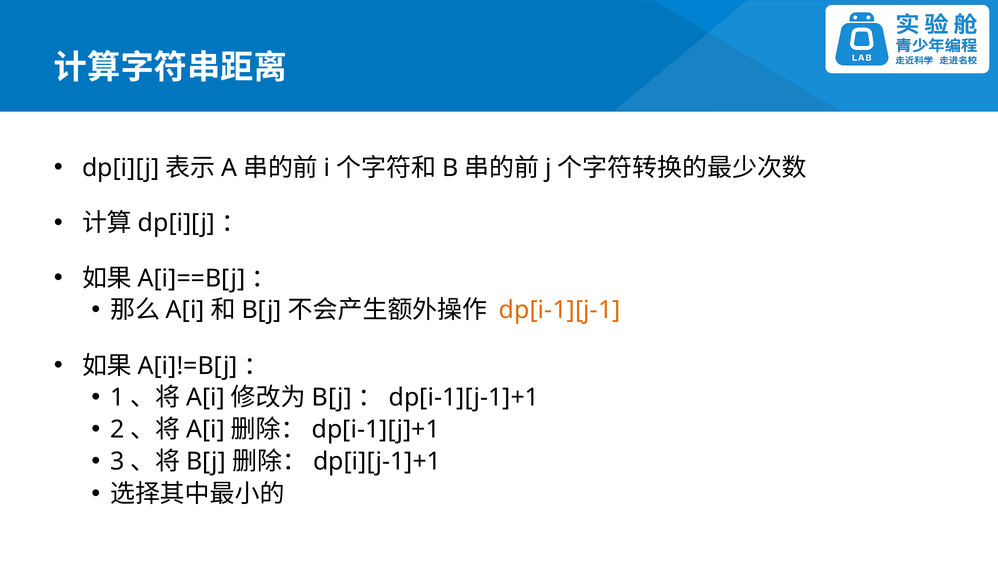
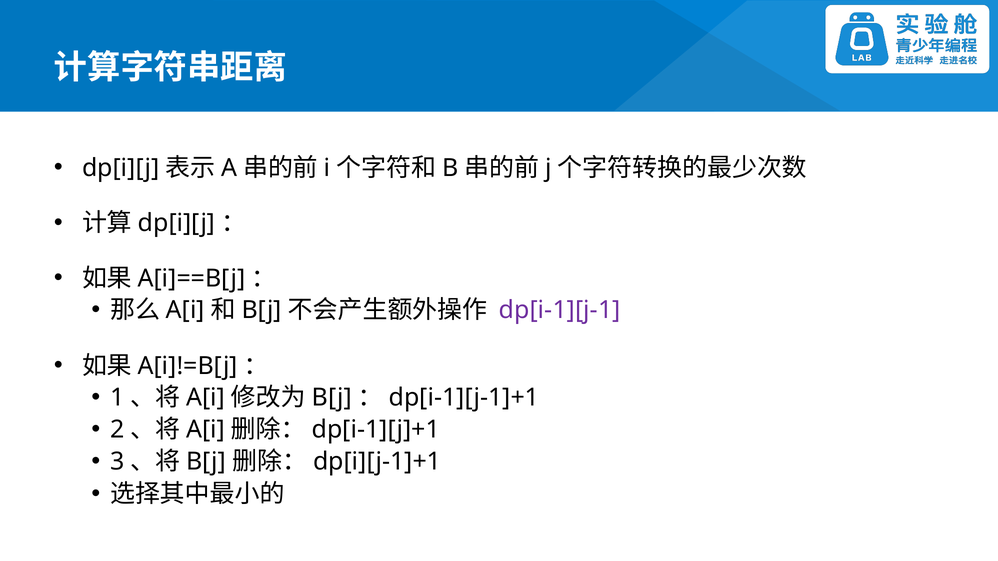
dp[i-1][j-1 colour: orange -> purple (560, 310)
